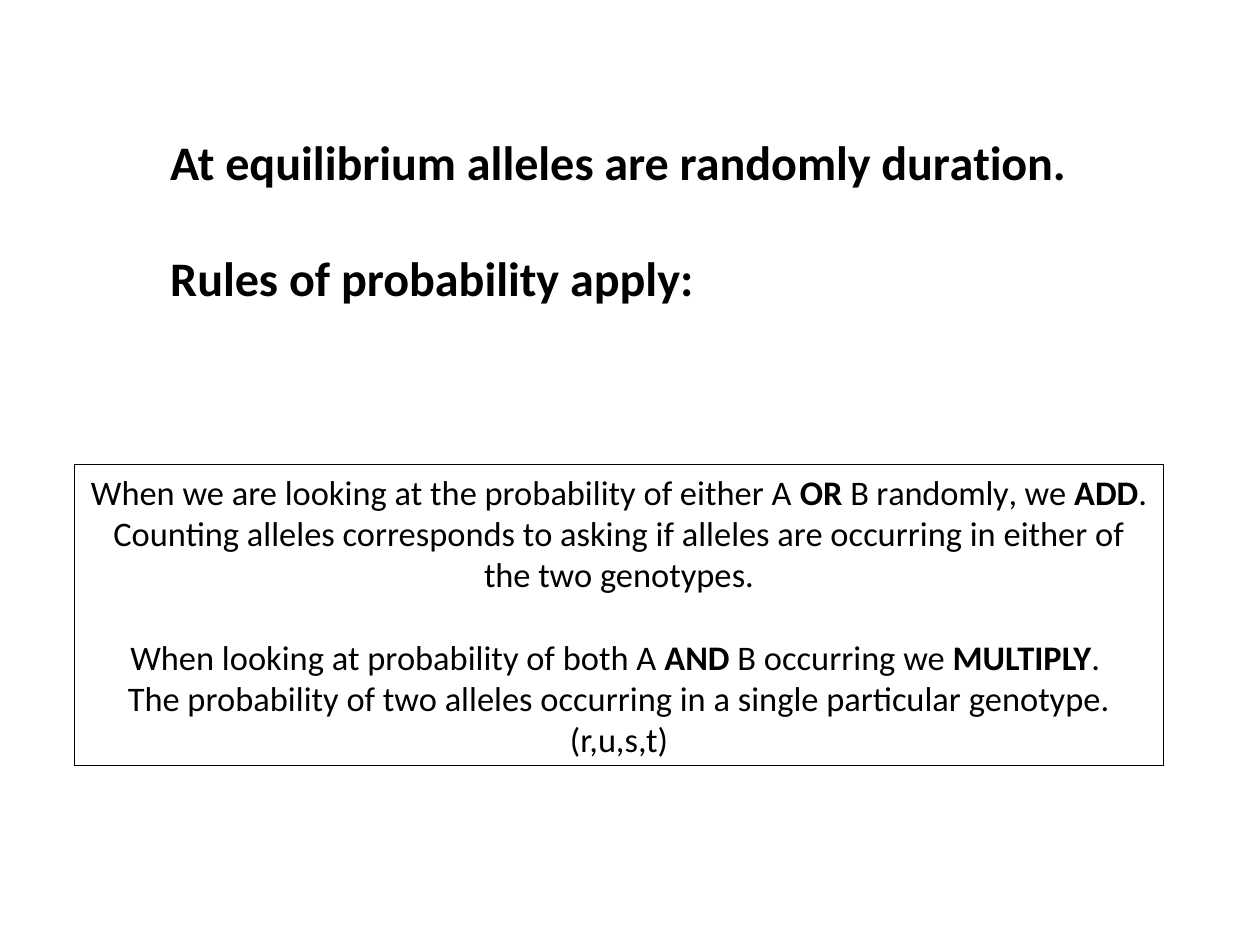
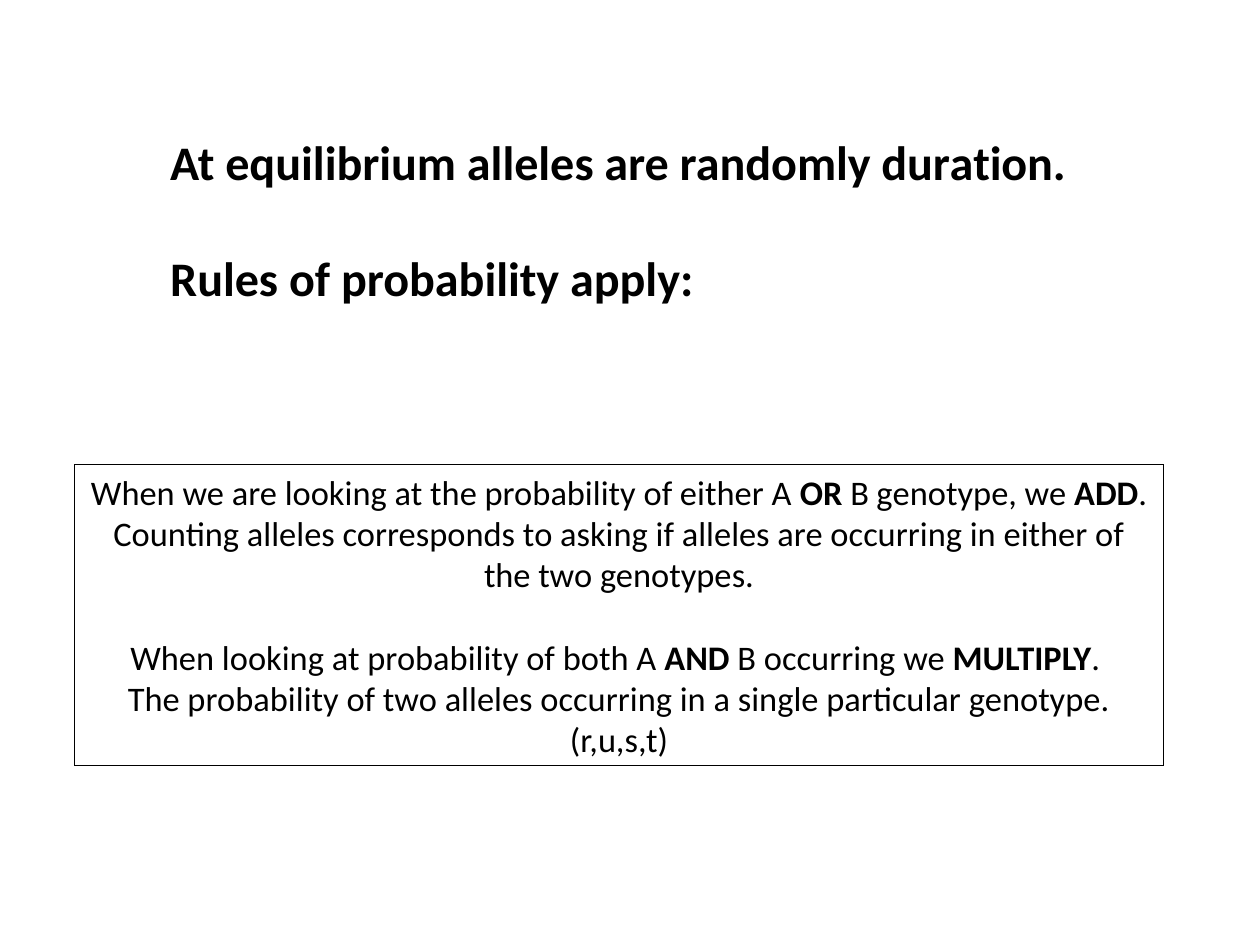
B randomly: randomly -> genotype (947, 493)
